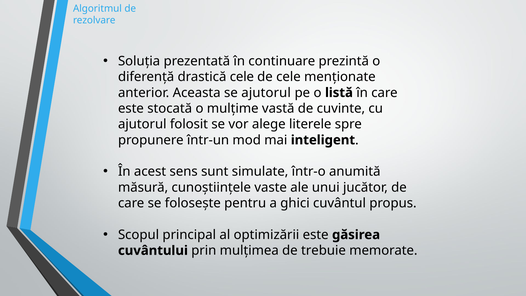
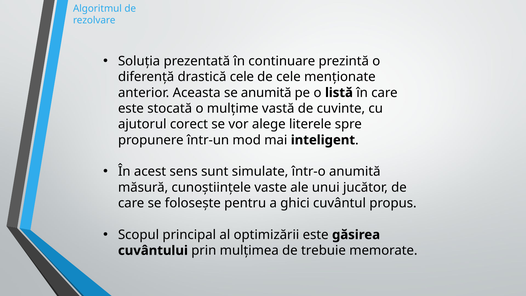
se ajutorul: ajutorul -> anumită (266, 93)
folosit: folosit -> corect (189, 124)
